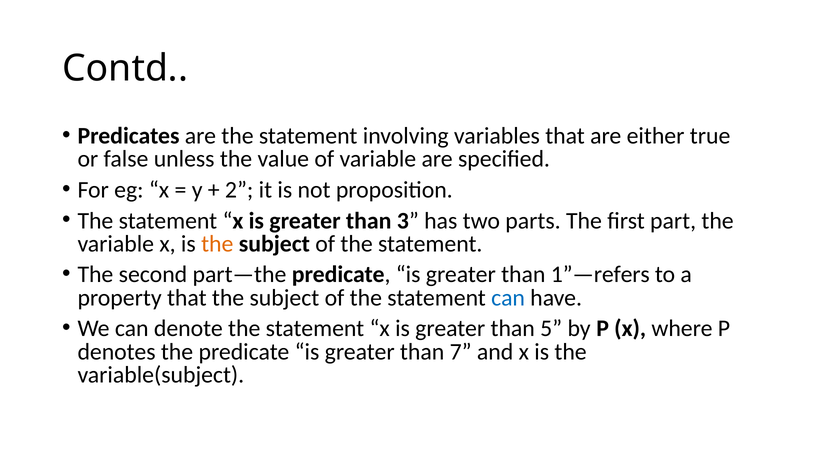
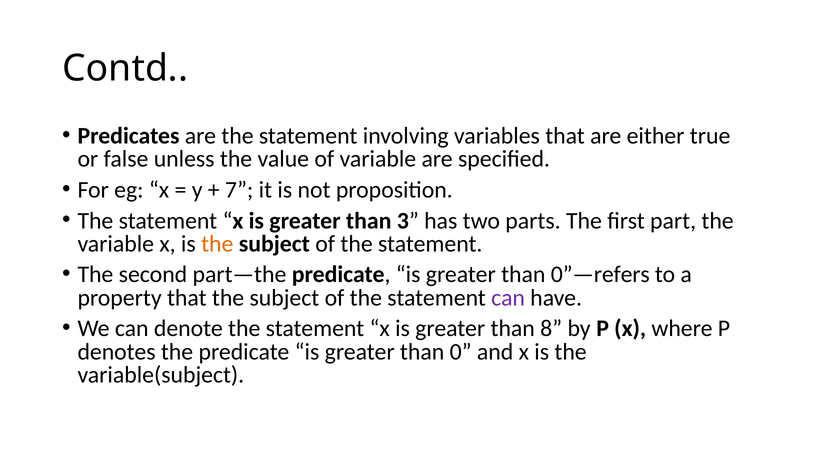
2: 2 -> 7 (239, 190)
1”—refers: 1”—refers -> 0”—refers (600, 275)
can colour: blue -> purple (508, 298)
5: 5 -> 8 (551, 329)
7: 7 -> 0 (461, 352)
